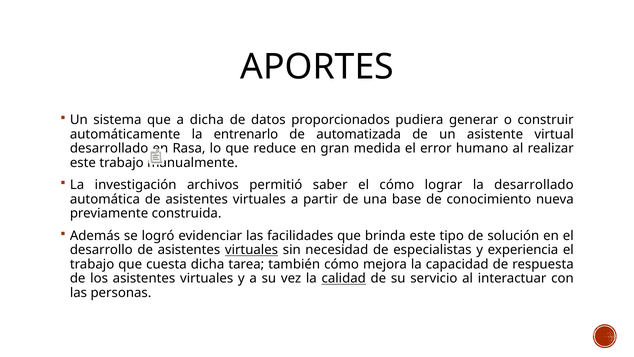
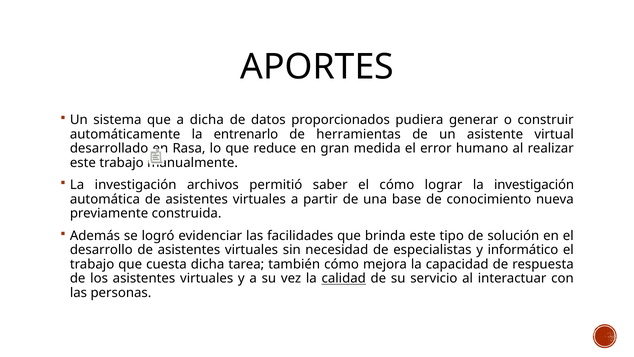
automatizada: automatizada -> herramientas (359, 134)
lograr la desarrollado: desarrollado -> investigación (534, 185)
virtuales underline: present -> none (251, 250)
experiencia: experiencia -> informático (523, 250)
